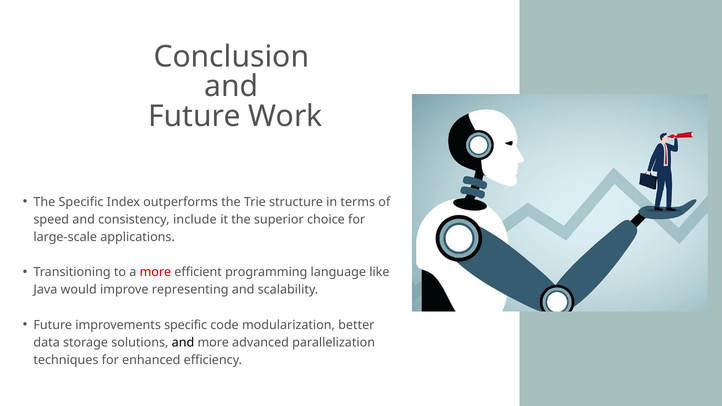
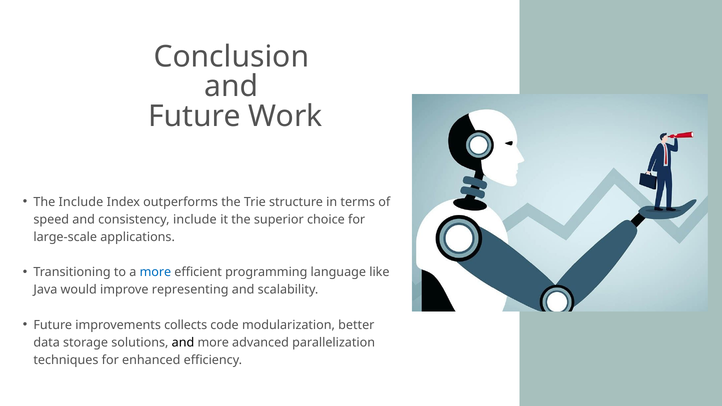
The Specific: Specific -> Include (81, 202)
more colour: red -> blue (155, 272)
improvements specific: specific -> collects (186, 325)
